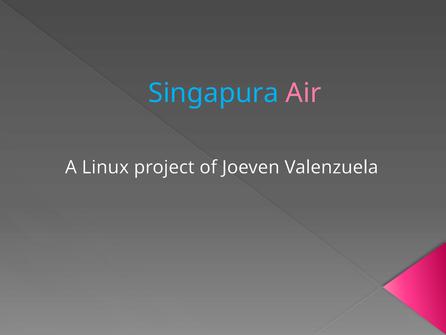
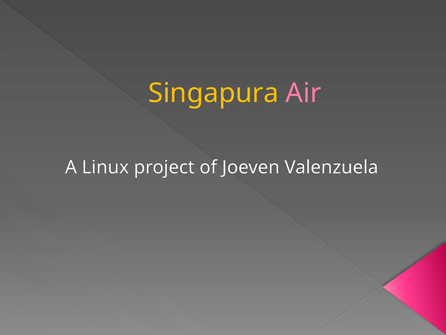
Singapura colour: light blue -> yellow (213, 93)
